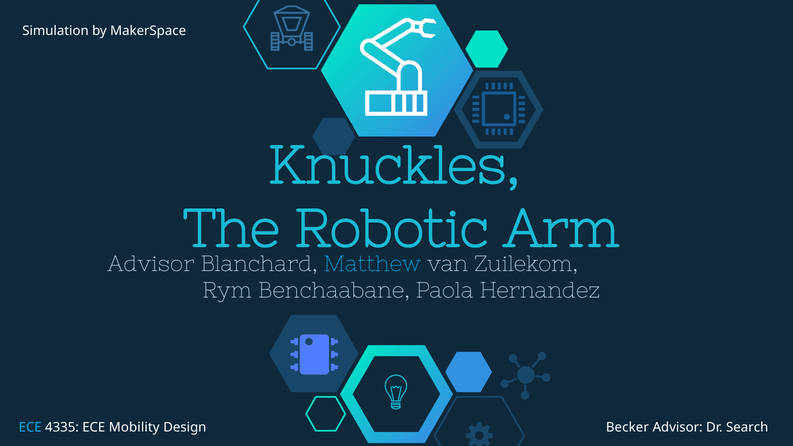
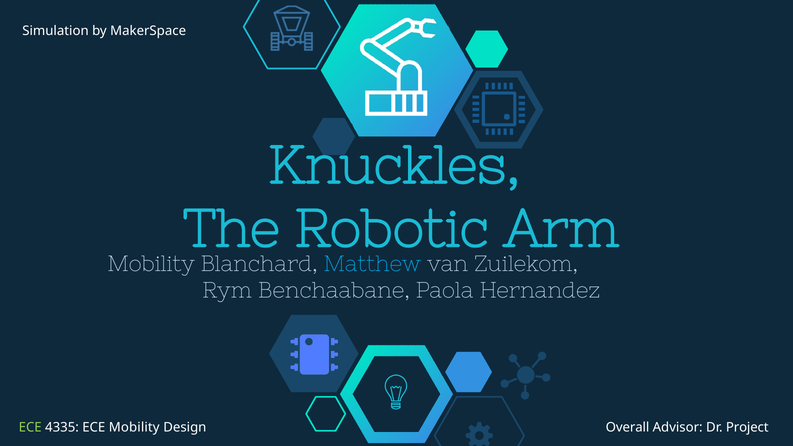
Advisor: Advisor -> Mobility (151, 264)
ECE colour: light blue -> light green (30, 428)
Becker: Becker -> Overall (627, 428)
Search: Search -> Project (747, 428)
